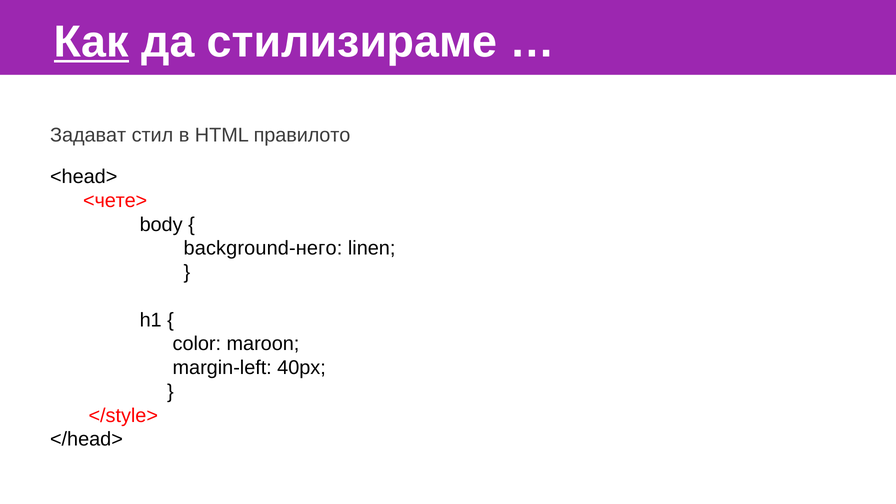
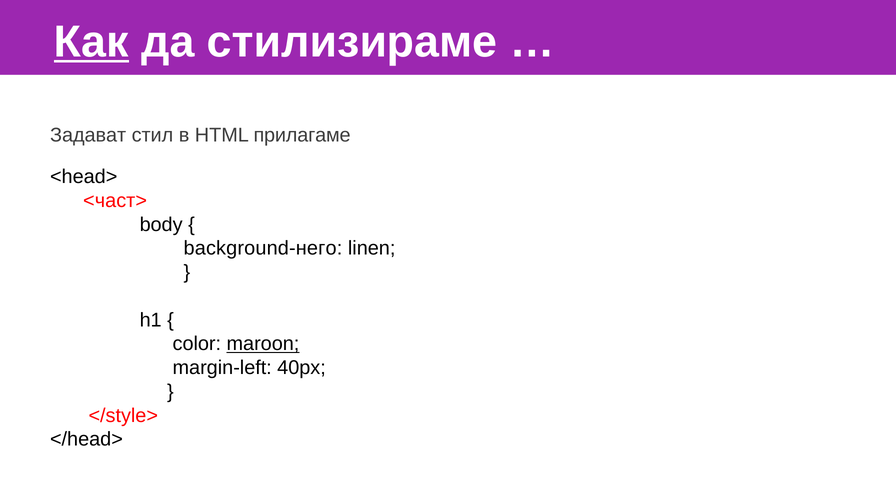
правилото: правилото -> прилагаме (302, 135)
<чете>: <чете> -> <част> (115, 201)
maroon underline: none -> present (263, 344)
